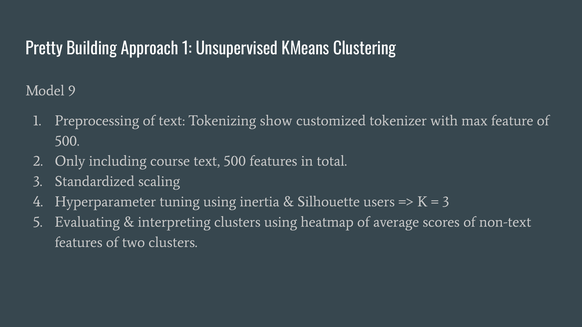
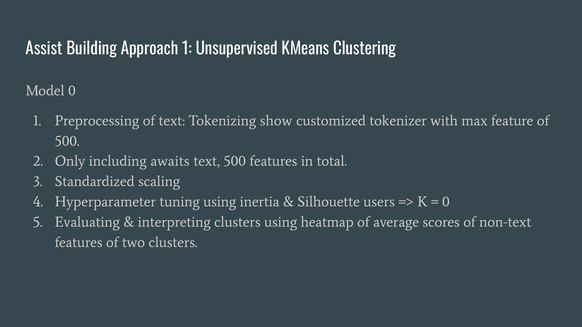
Pretty: Pretty -> Assist (44, 49)
Model 9: 9 -> 0 (72, 91)
course: course -> awaits (170, 161)
3: 3 -> 0 (446, 202)
